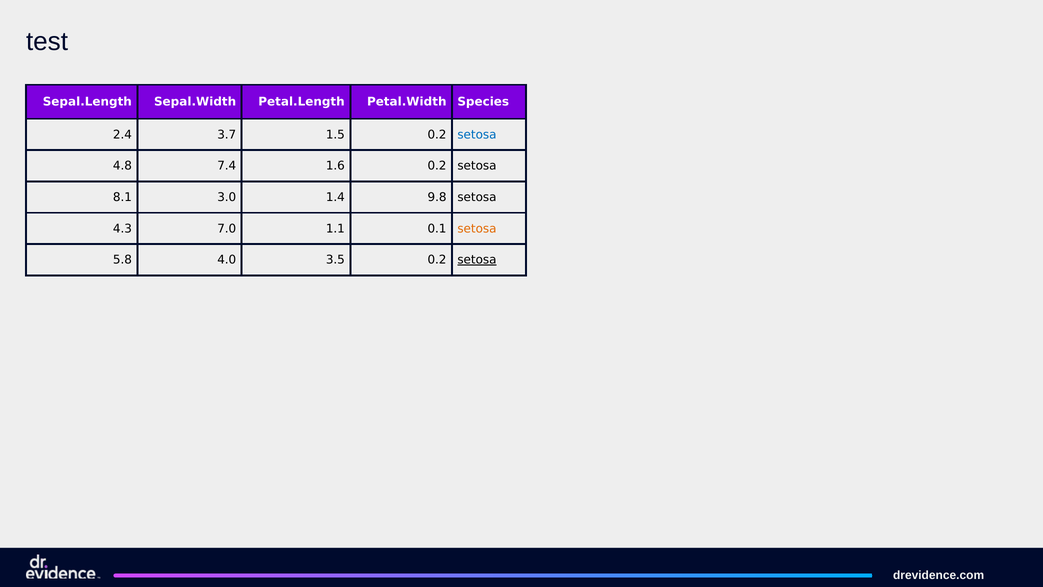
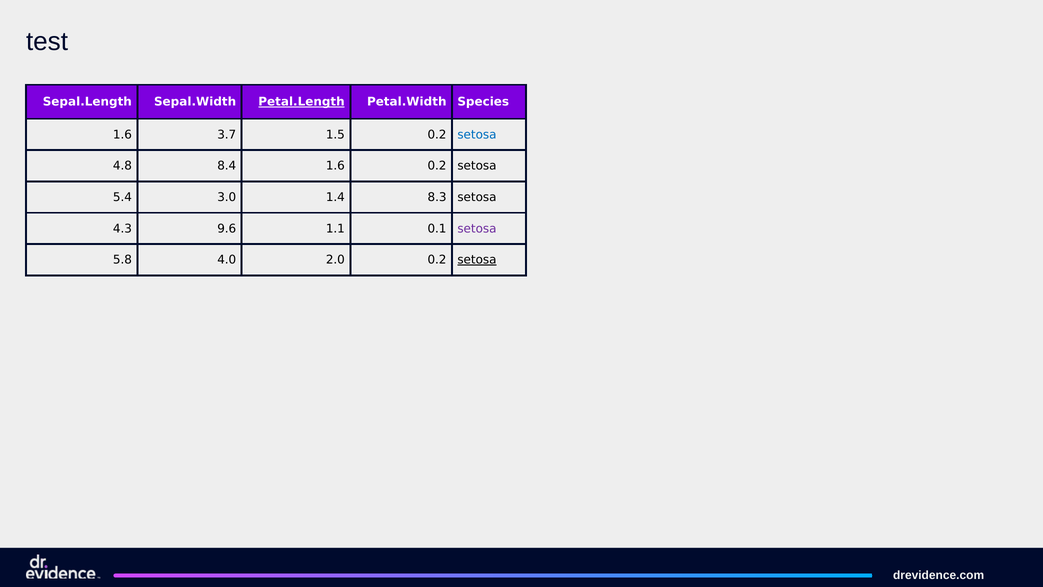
Petal.Length underline: none -> present (302, 102)
2.4: 2.4 -> 1.6 (122, 135)
7.4: 7.4 -> 8.4 (227, 166)
8.1: 8.1 -> 5.4 (122, 197)
9.8: 9.8 -> 8.3 (437, 197)
7.0: 7.0 -> 9.6 (227, 229)
setosa colour: orange -> purple (477, 229)
3.5: 3.5 -> 2.0 (335, 260)
